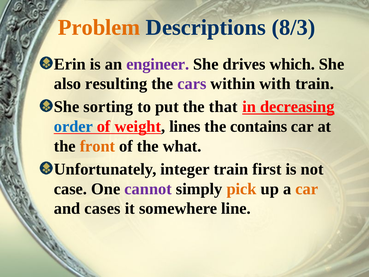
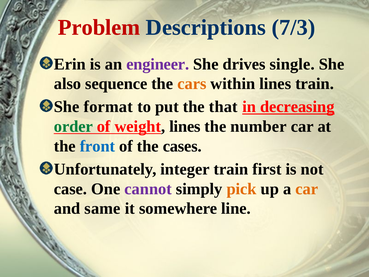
Problem colour: orange -> red (99, 27)
8/3: 8/3 -> 7/3 (293, 27)
which: which -> single (292, 64)
resulting: resulting -> sequence (116, 84)
cars colour: purple -> orange (192, 84)
within with: with -> lines (275, 84)
sorting: sorting -> format (108, 107)
order colour: blue -> green (73, 126)
contains: contains -> number (259, 126)
front colour: orange -> blue (97, 146)
what: what -> cases (182, 146)
cases: cases -> same (102, 208)
